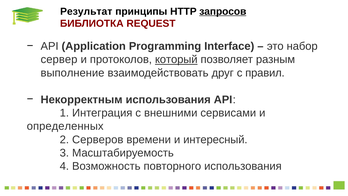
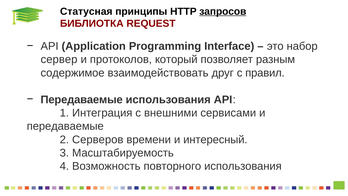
Результат: Результат -> Статусная (86, 11)
который underline: present -> none (176, 59)
выполнение: выполнение -> содержимое (73, 73)
Некорректным: Некорректным -> Передаваемые (82, 99)
определенных: определенных -> передаваемые (65, 126)
